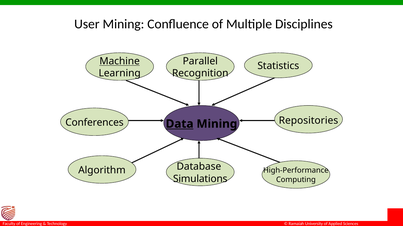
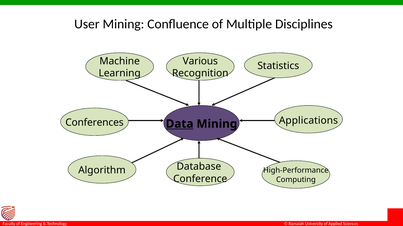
Machine underline: present -> none (120, 61)
Parallel: Parallel -> Various (200, 61)
Repositories: Repositories -> Applications (308, 121)
Simulations: Simulations -> Conference (200, 179)
